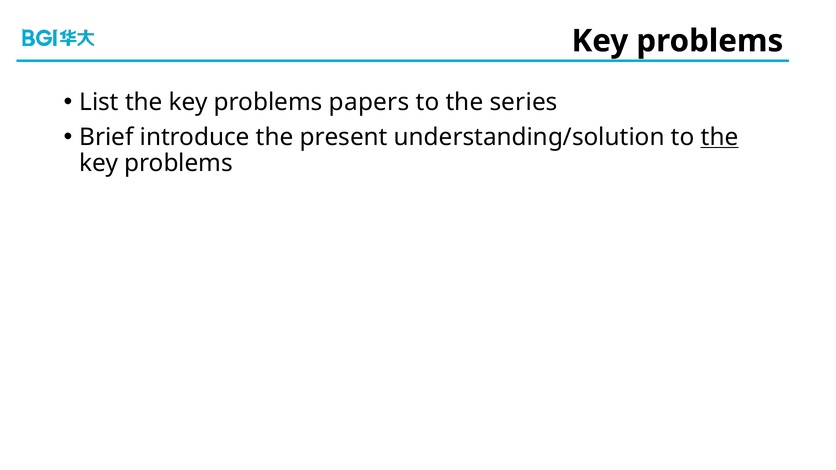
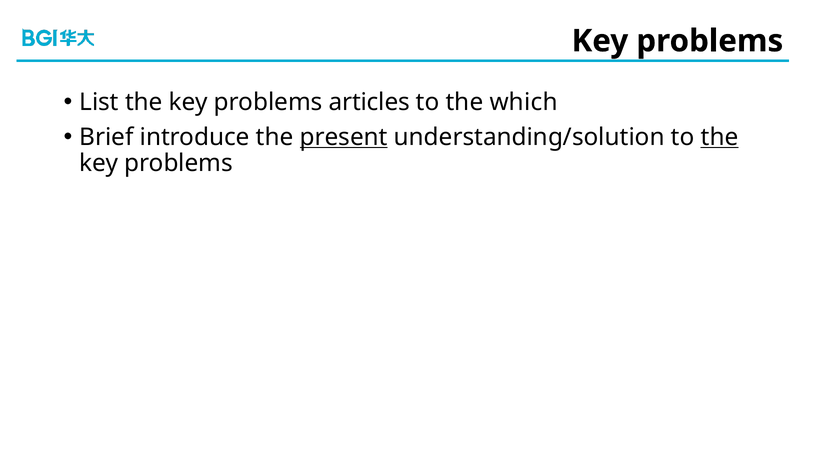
papers: papers -> articles (369, 102)
series: series -> which (524, 102)
present underline: none -> present (344, 137)
